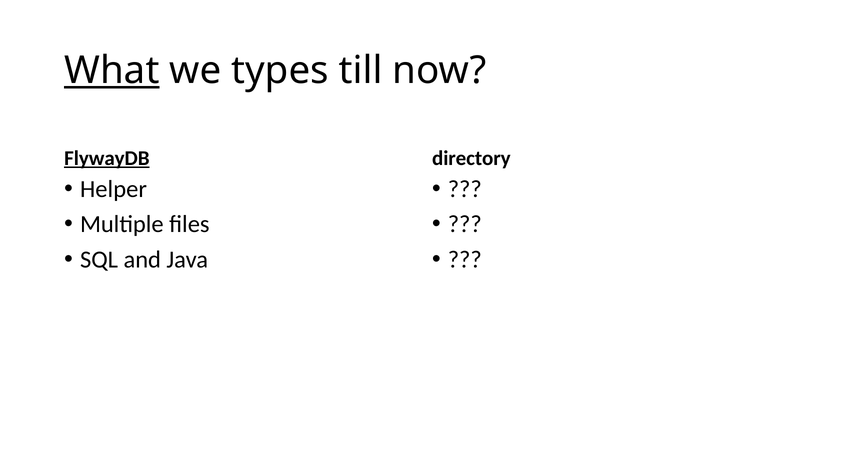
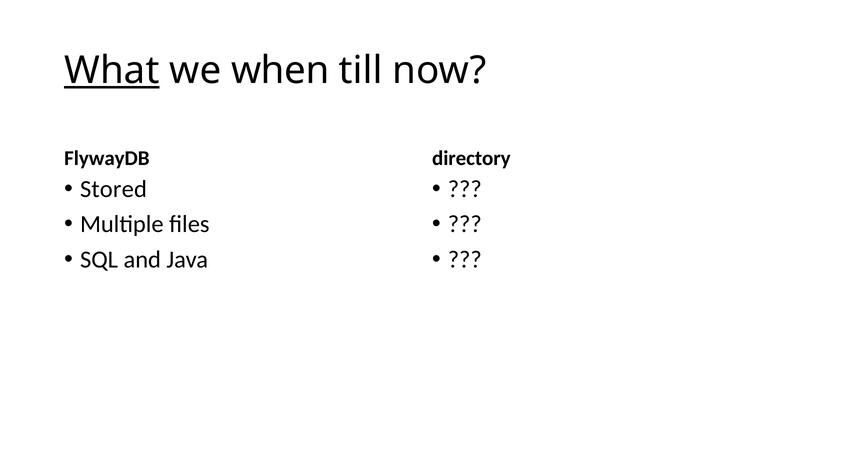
types: types -> when (280, 71)
FlywayDB underline: present -> none (107, 158)
Helper: Helper -> Stored (113, 189)
